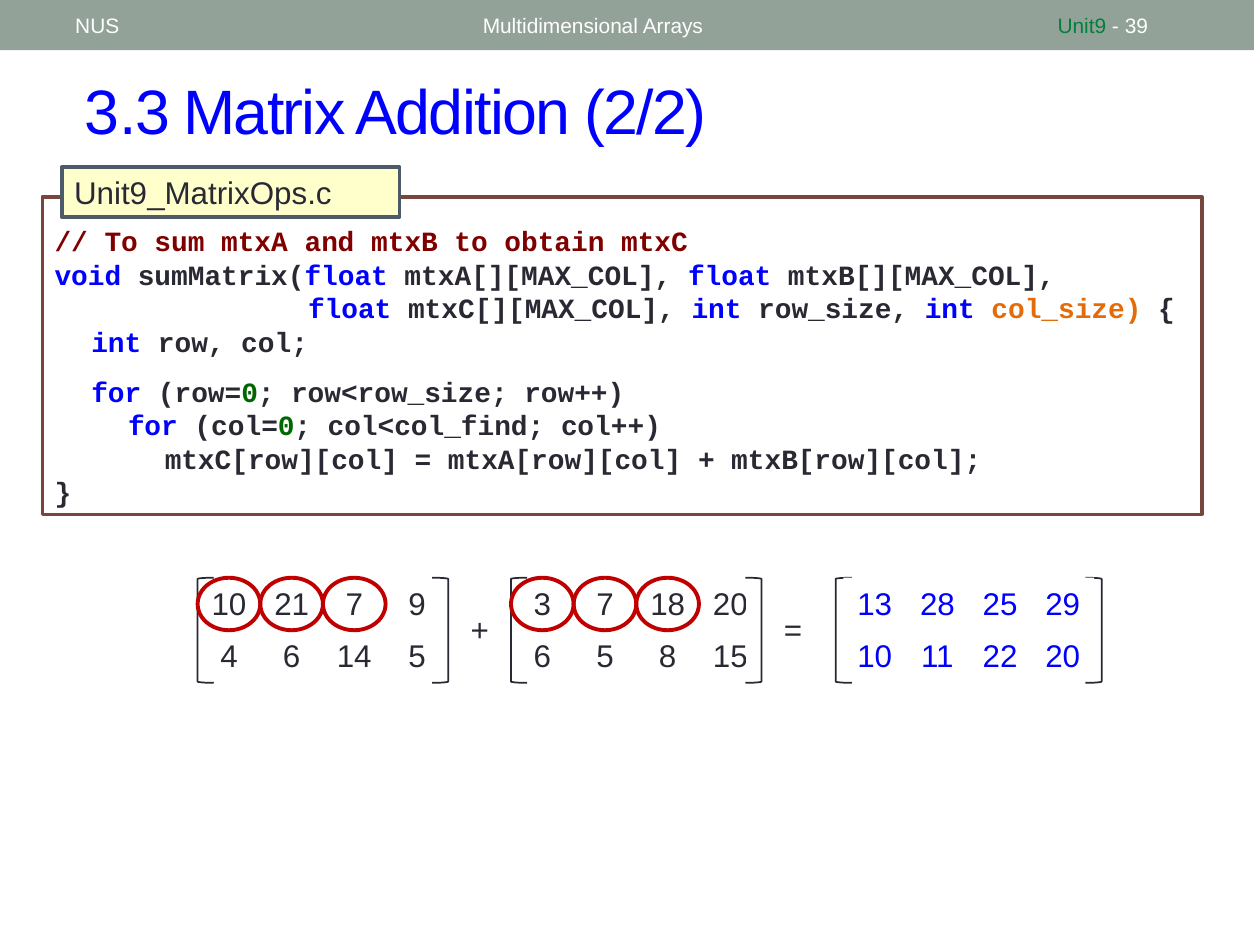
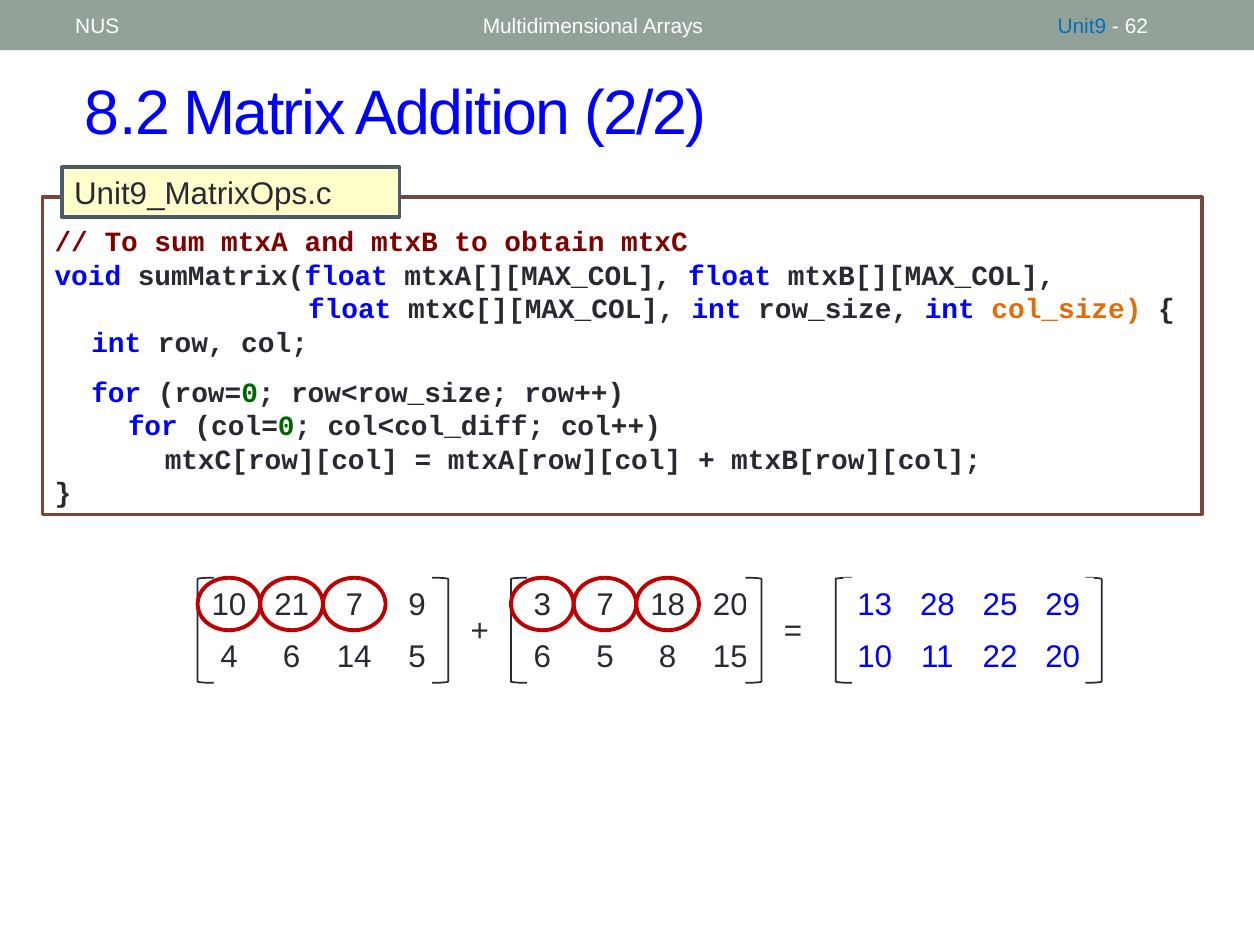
Unit9 colour: green -> blue (1082, 26)
39: 39 -> 62 (1136, 26)
3.3: 3.3 -> 8.2 (128, 114)
col<col_find: col<col_find -> col<col_diff (436, 426)
